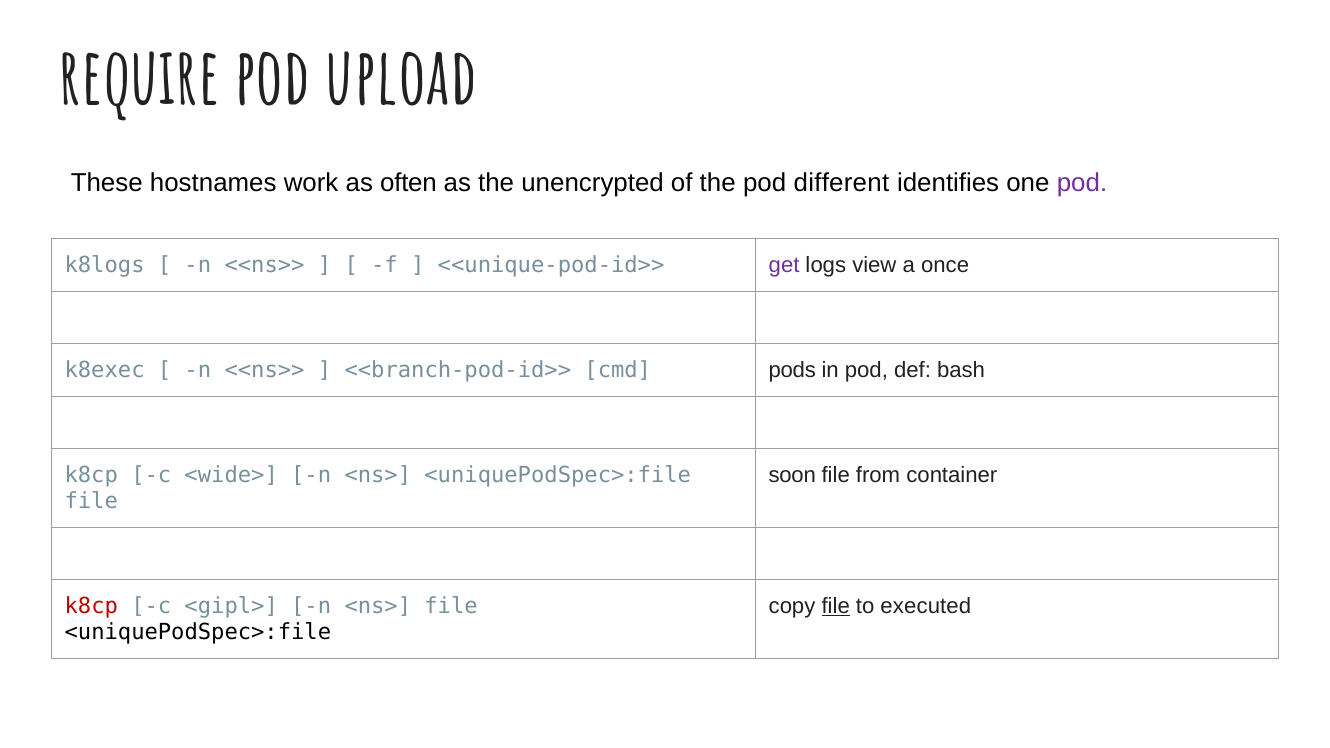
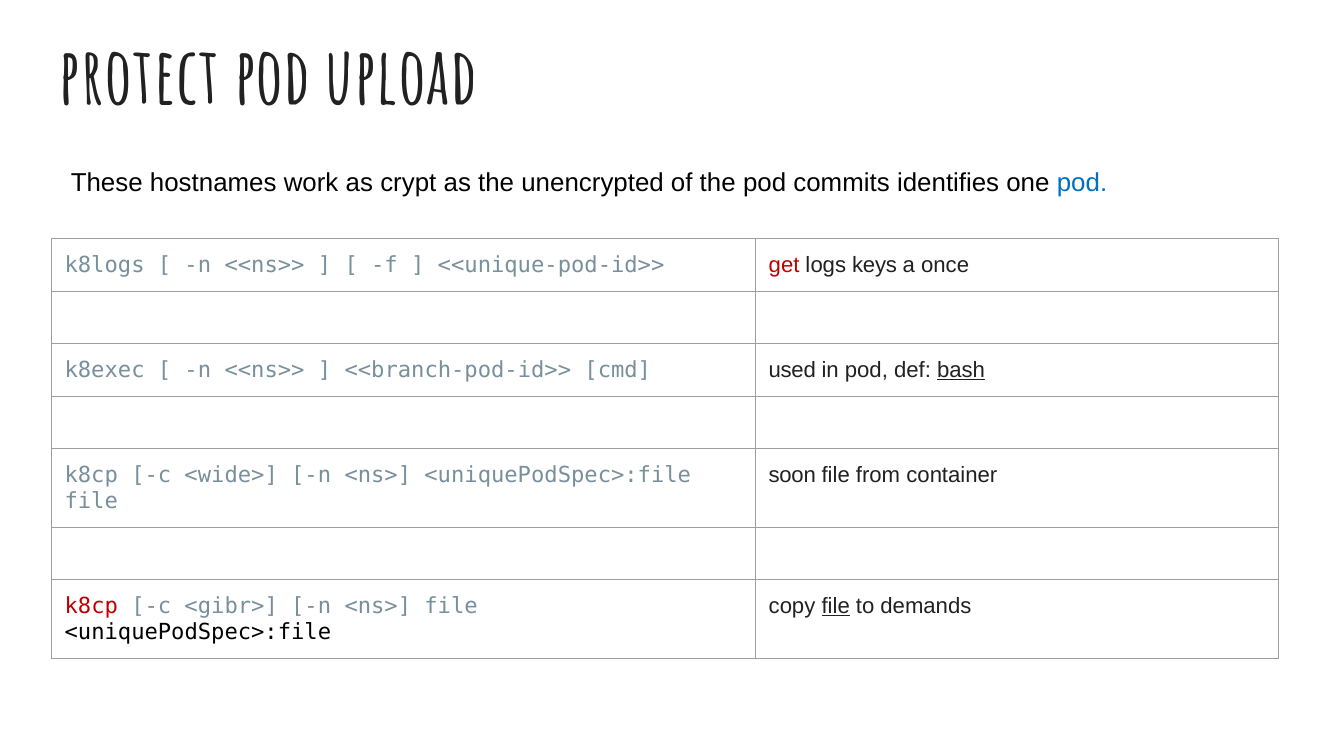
require: require -> protect (139, 79)
often: often -> crypt (408, 183)
different: different -> commits (842, 183)
pod colour: purple -> blue (1082, 183)
get colour: purple -> red (784, 265)
view: view -> keys (874, 265)
pods: pods -> used (792, 370)
bash underline: none -> present (961, 370)
executed: executed -> demands (926, 606)
<gipl>: <gipl> -> <gibr> (231, 606)
